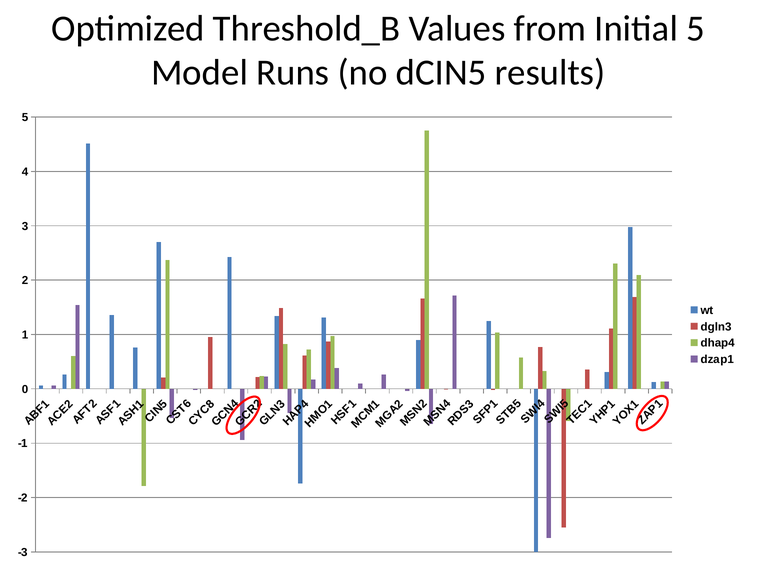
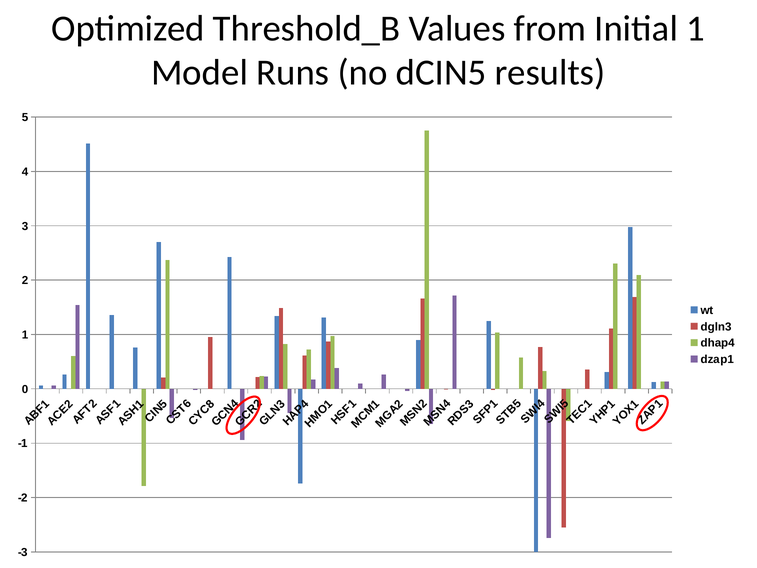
Initial 5: 5 -> 1 (696, 28)
